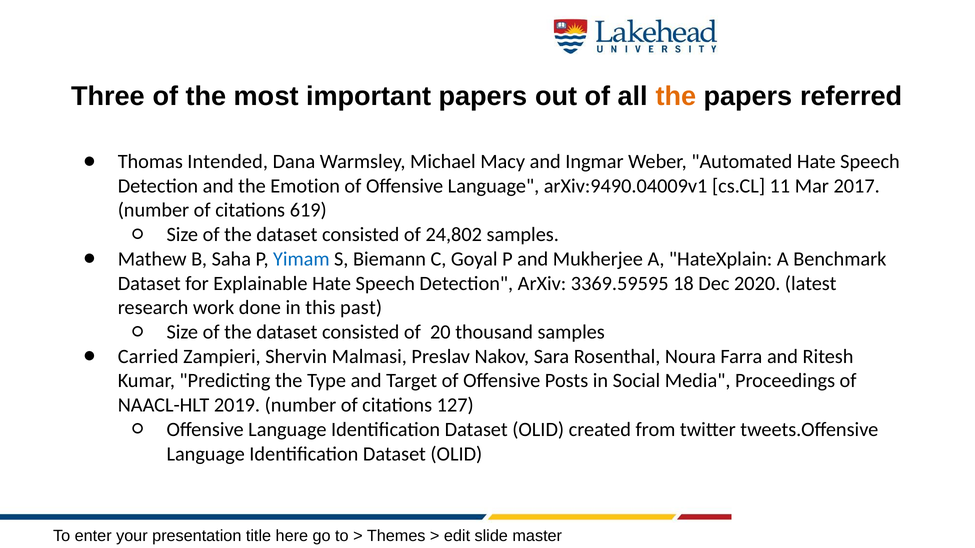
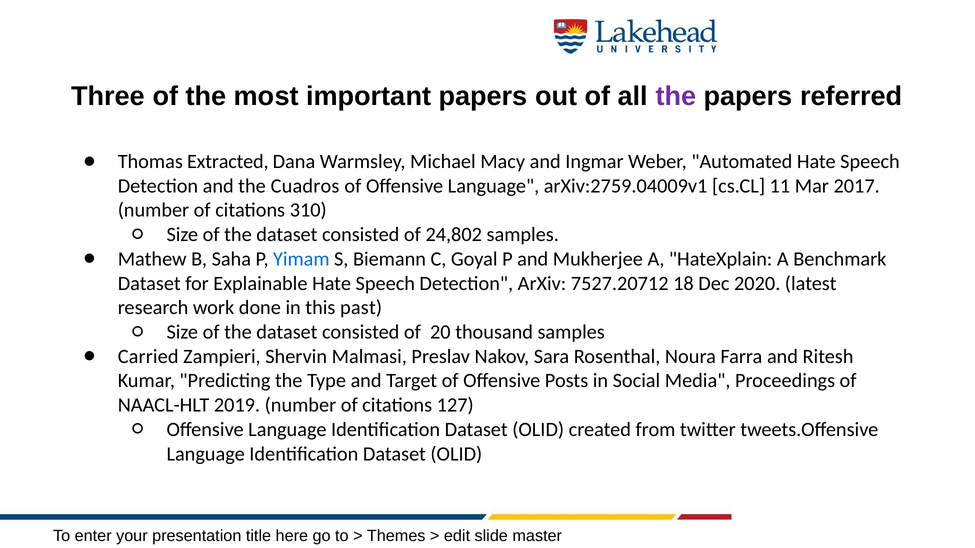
the colour: orange -> purple (676, 97)
Intended: Intended -> Extracted (228, 162)
Emotion: Emotion -> Cuadros (305, 186)
arXiv:9490.04009v1: arXiv:9490.04009v1 -> arXiv:2759.04009v1 (626, 186)
619: 619 -> 310 (308, 210)
3369.59595: 3369.59595 -> 7527.20712 (620, 284)
